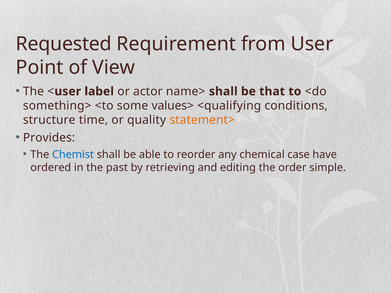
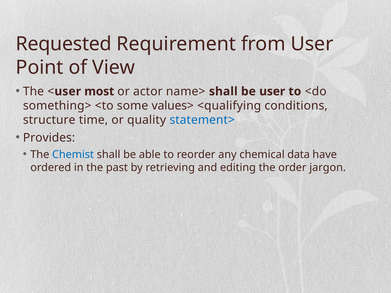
label: label -> most (99, 91)
be that: that -> user (272, 91)
statement> colour: orange -> blue (202, 120)
case: case -> data (299, 155)
simple: simple -> jargon (328, 168)
